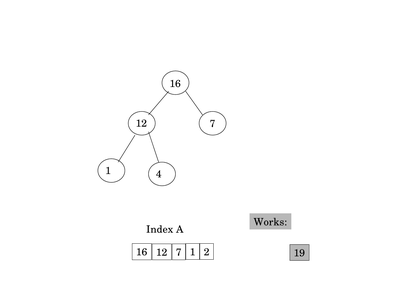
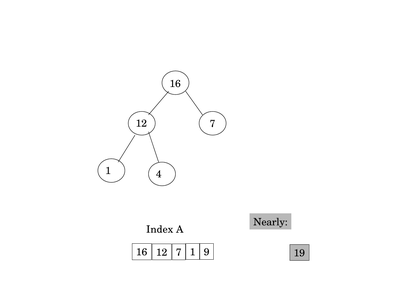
Works: Works -> Nearly (270, 222)
2: 2 -> 9 (207, 252)
